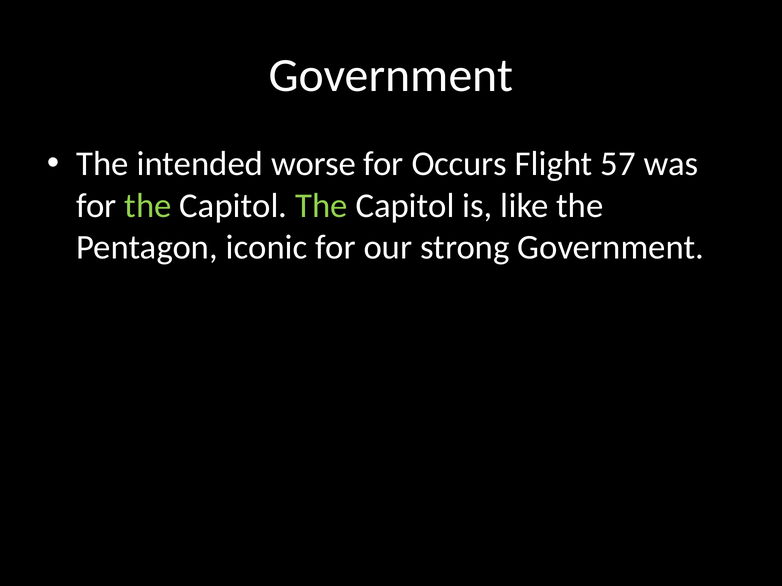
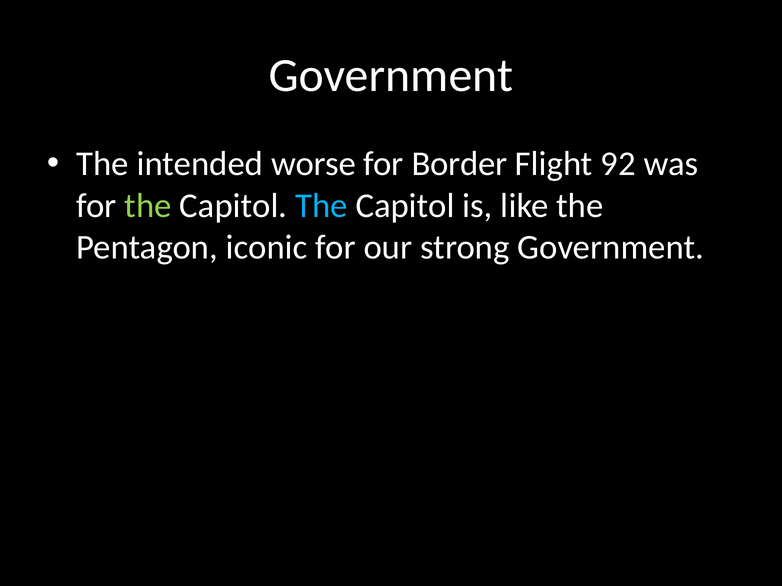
Occurs: Occurs -> Border (459, 164)
57: 57 -> 92 (618, 164)
The colour: light green -> light blue (321, 206)
